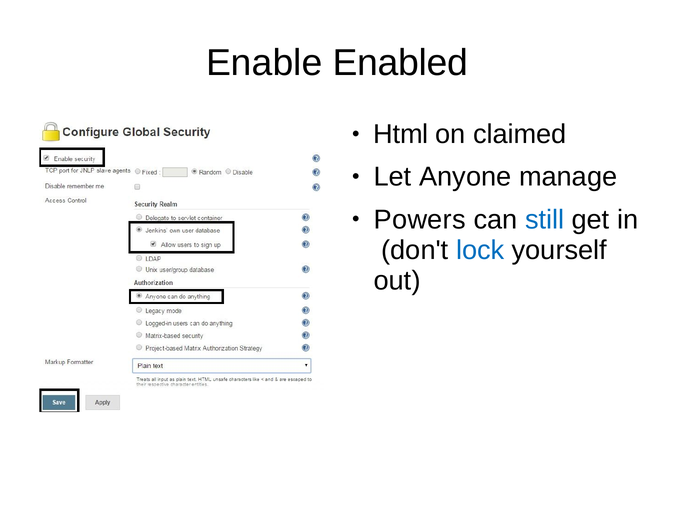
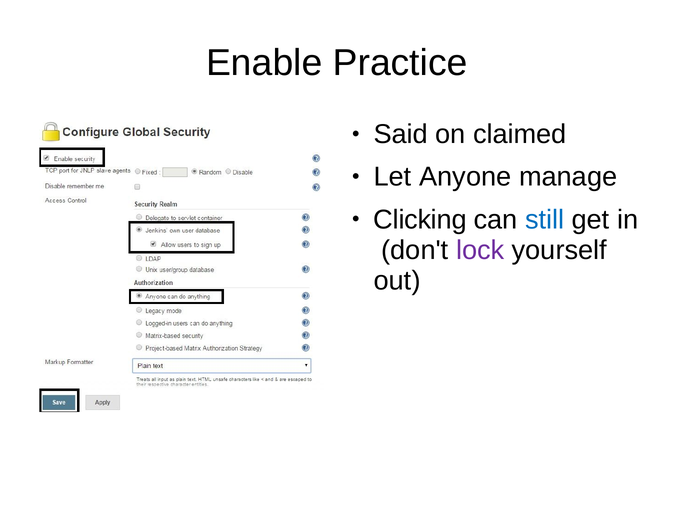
Enabled: Enabled -> Practice (400, 63)
Html: Html -> Said (401, 134)
Powers: Powers -> Clicking (420, 220)
lock colour: blue -> purple (480, 250)
